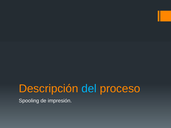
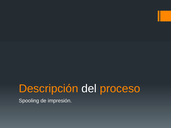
del colour: light blue -> white (89, 89)
